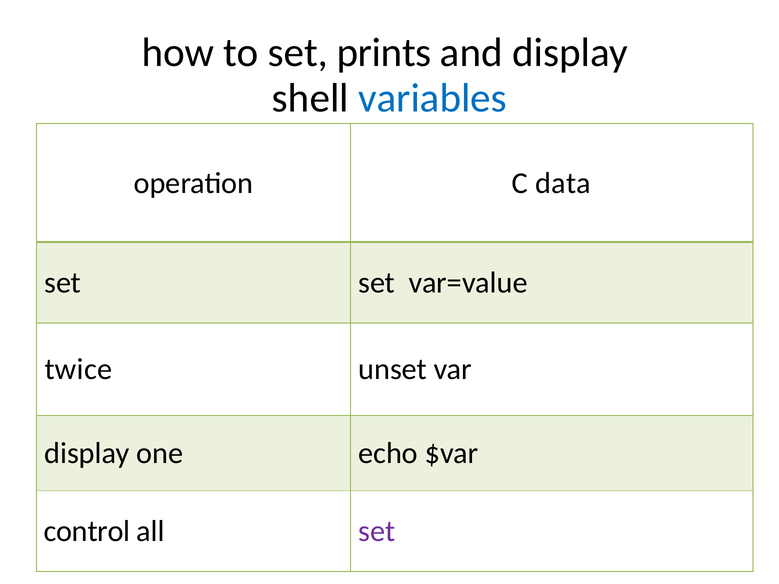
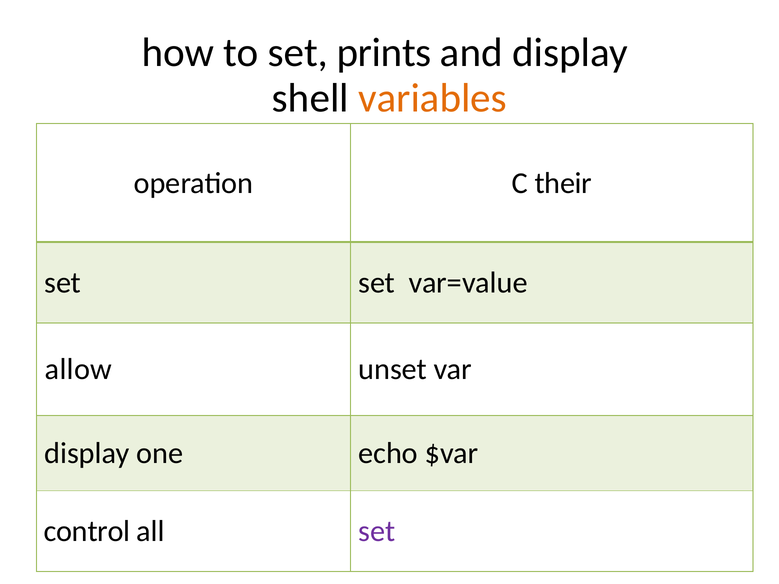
variables colour: blue -> orange (433, 98)
data: data -> their (563, 183)
twice: twice -> allow (78, 370)
